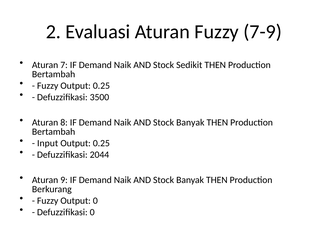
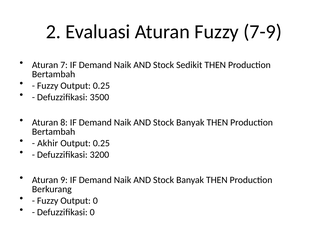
Input: Input -> Akhir (48, 143)
2044: 2044 -> 3200 (99, 155)
